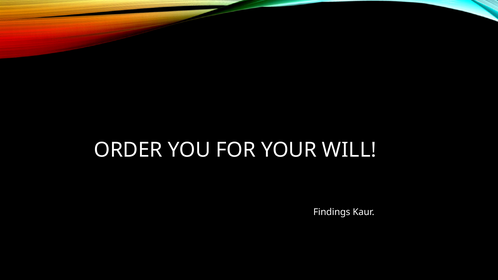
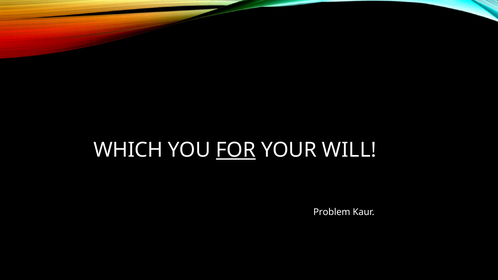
ORDER: ORDER -> WHICH (128, 150)
FOR underline: none -> present (236, 150)
Findings: Findings -> Problem (332, 212)
